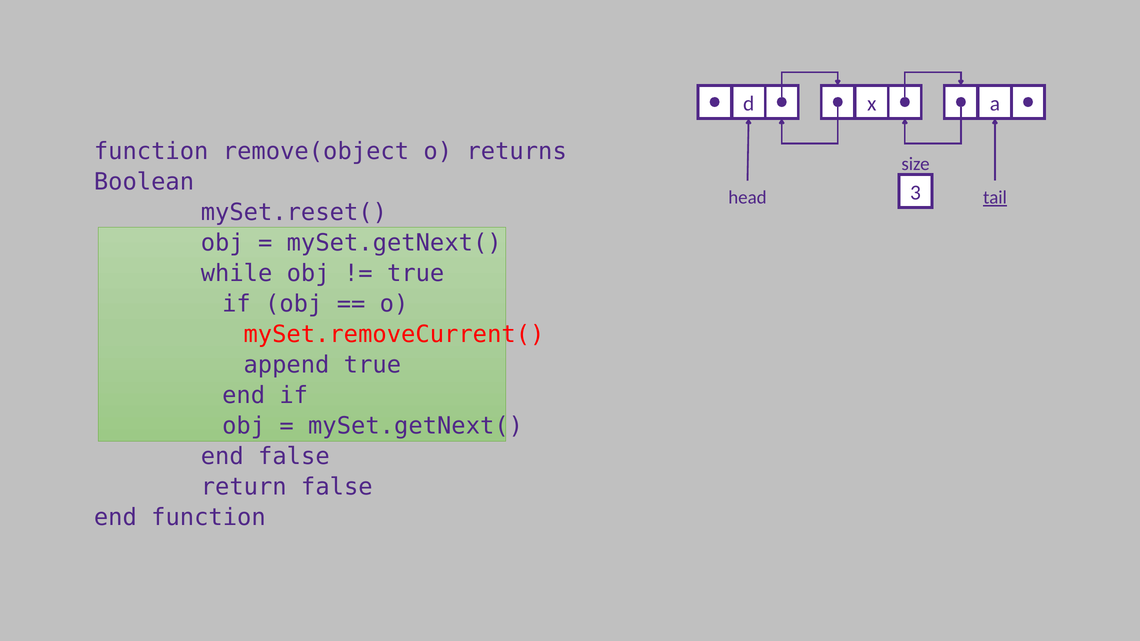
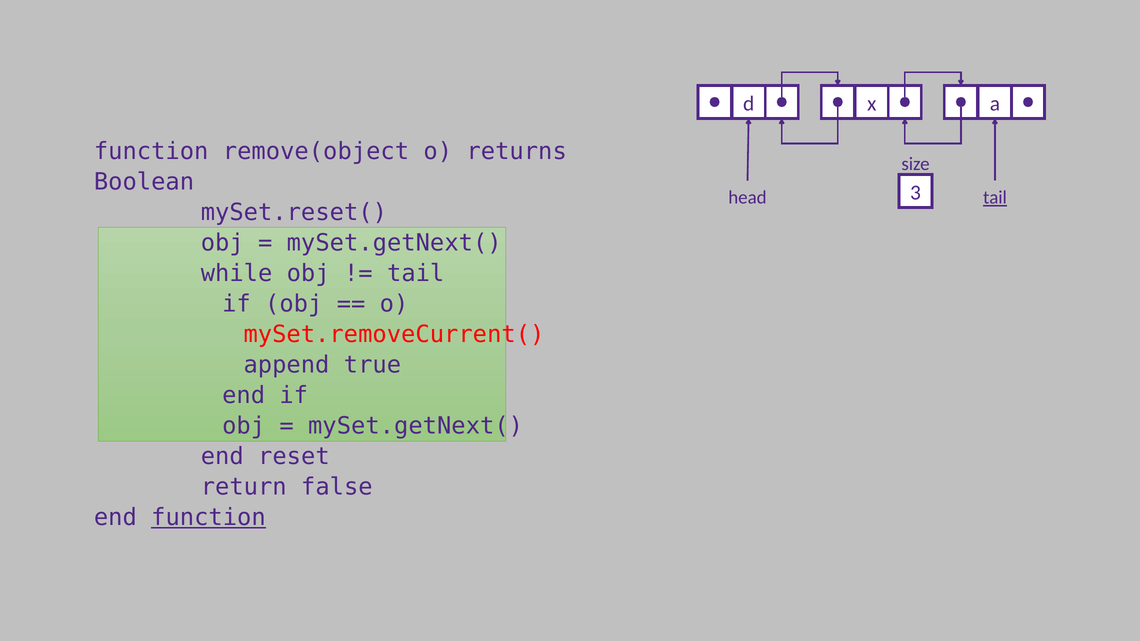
true: true -> tail (416, 274)
end false: false -> reset (294, 457)
function underline: none -> present (208, 518)
